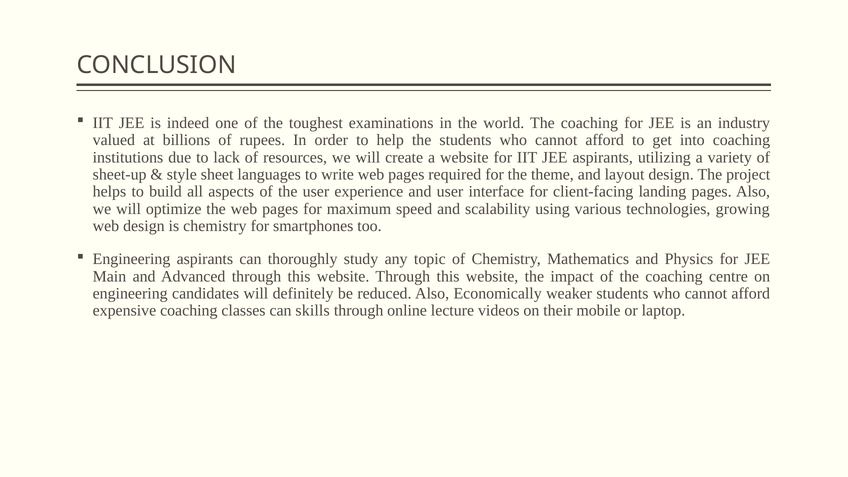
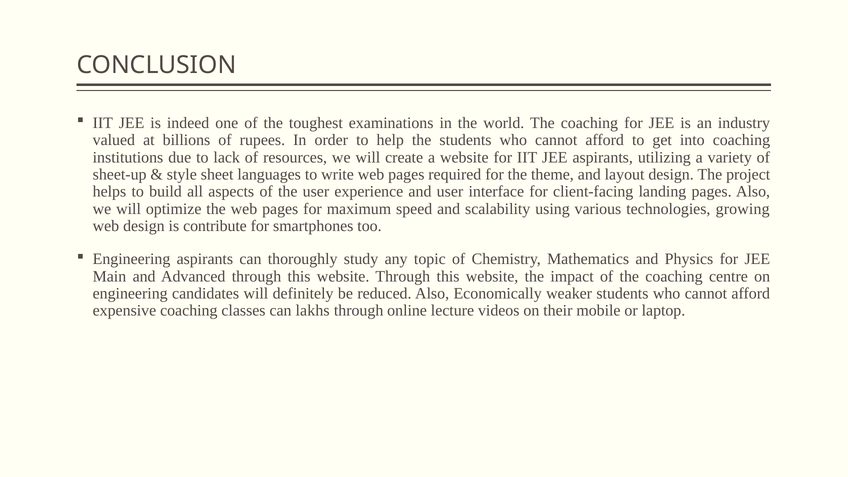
is chemistry: chemistry -> contribute (215, 226)
skills: skills -> lakhs (313, 311)
